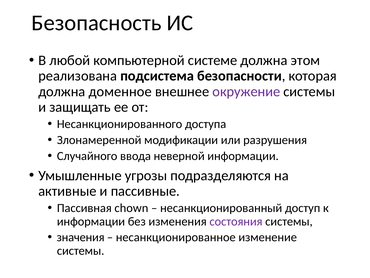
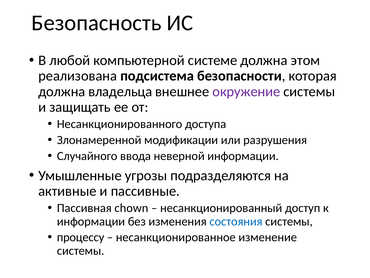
доменное: доменное -> владельца (120, 91)
состояния colour: purple -> blue (236, 221)
значения: значения -> процессу (81, 237)
